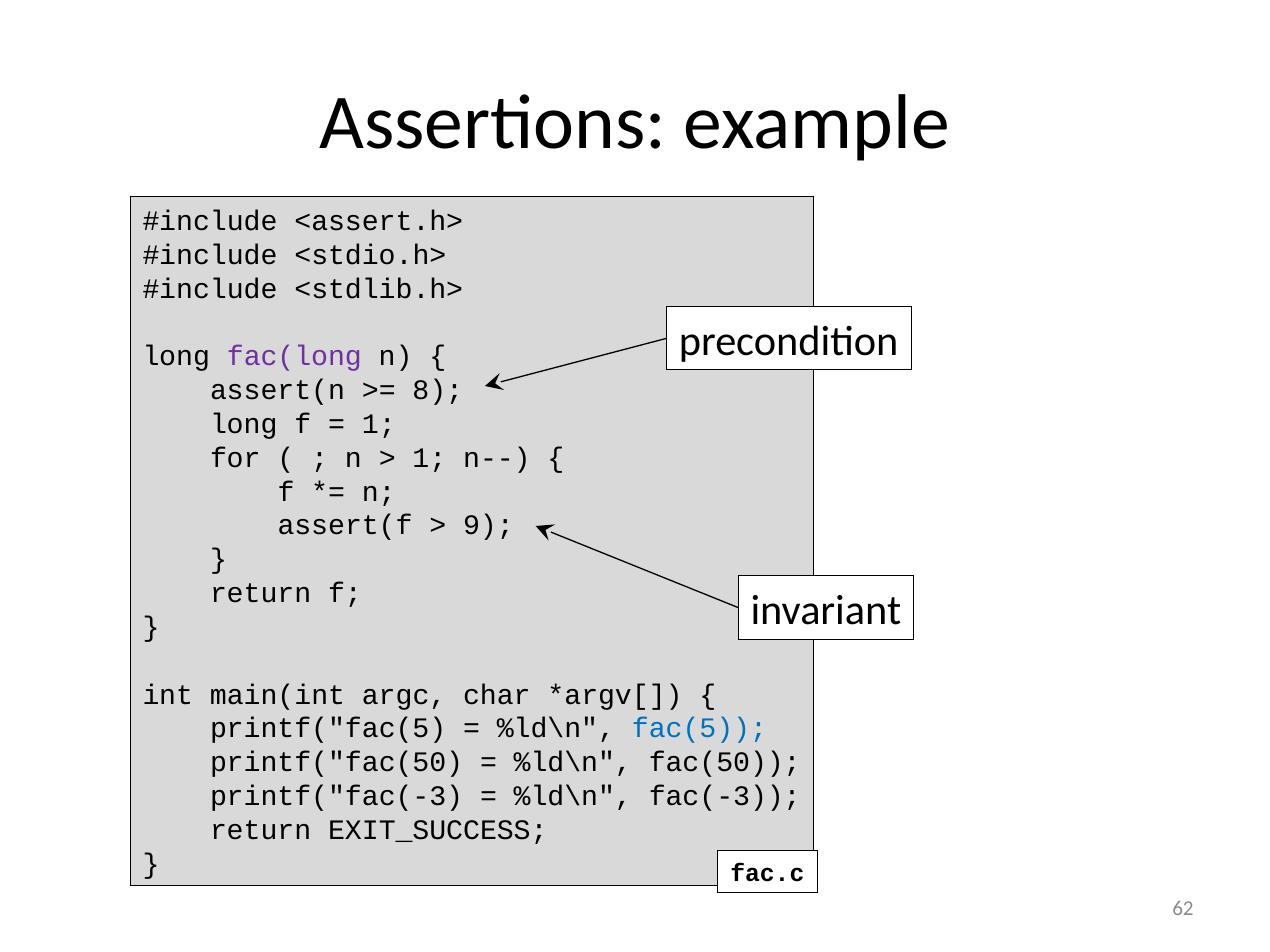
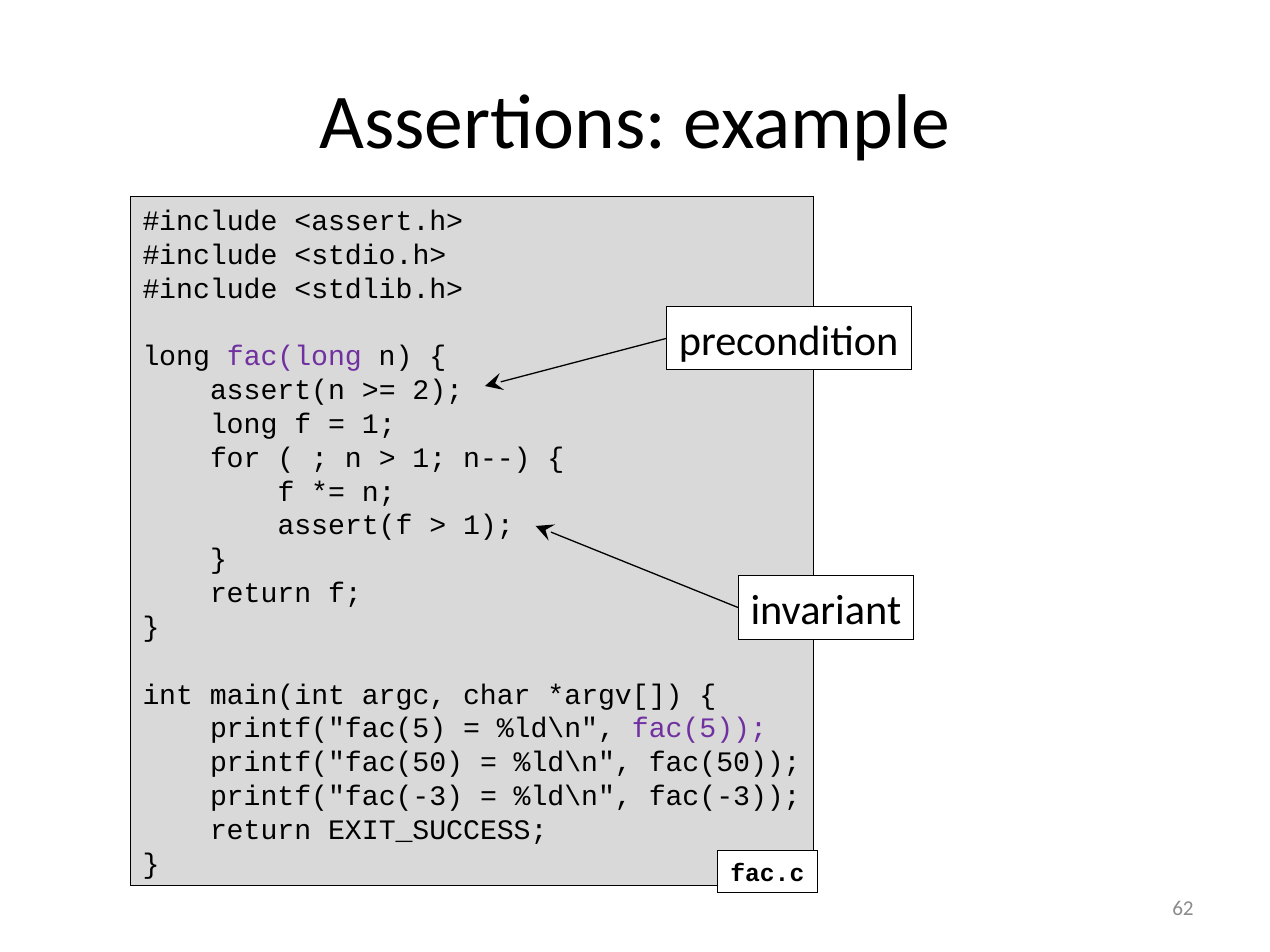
8: 8 -> 2 (438, 391)
9: 9 -> 1 (488, 526)
fac(5 colour: blue -> purple (699, 729)
